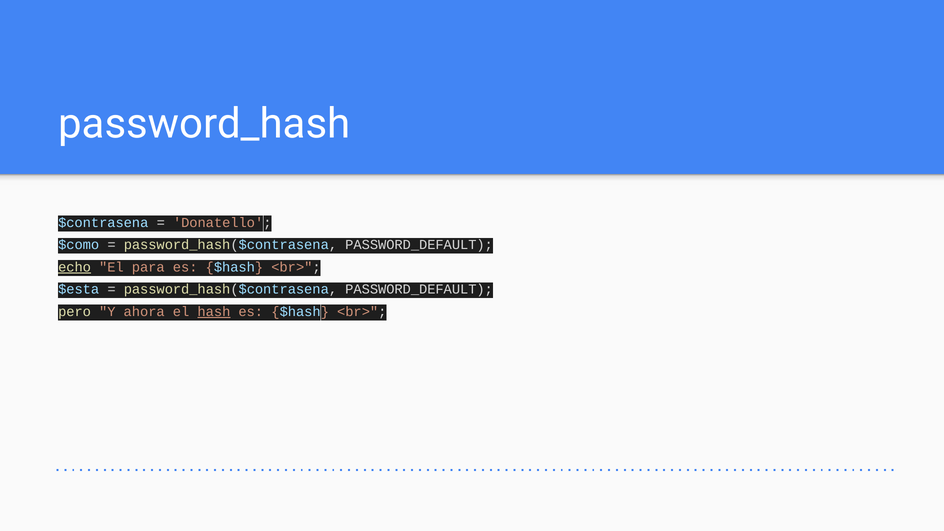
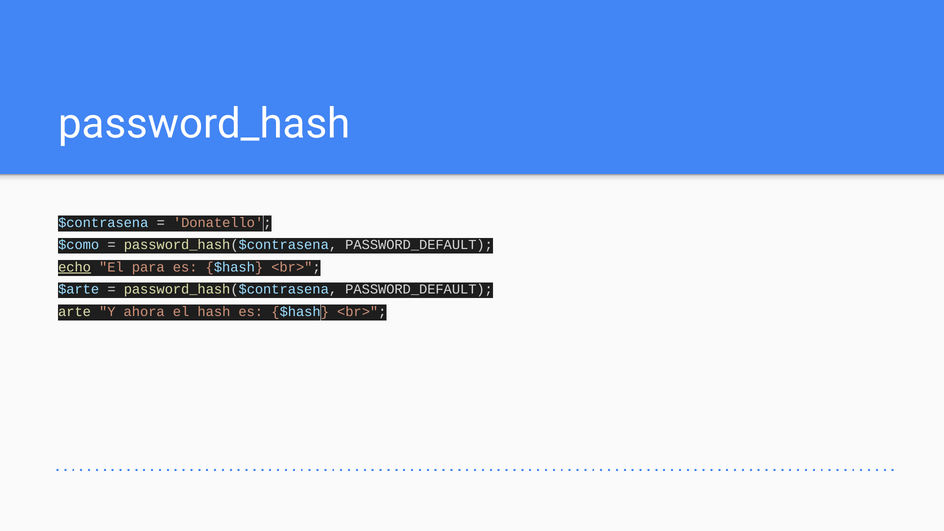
$esta: $esta -> $arte (79, 289)
pero: pero -> arte (75, 312)
hash underline: present -> none (214, 312)
